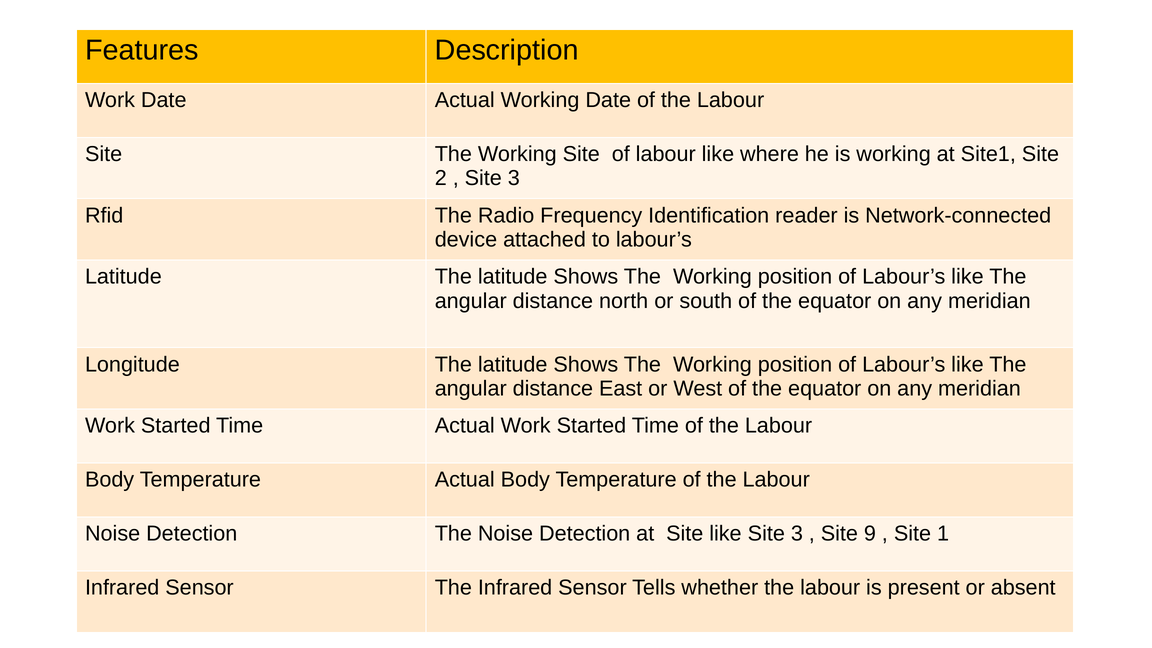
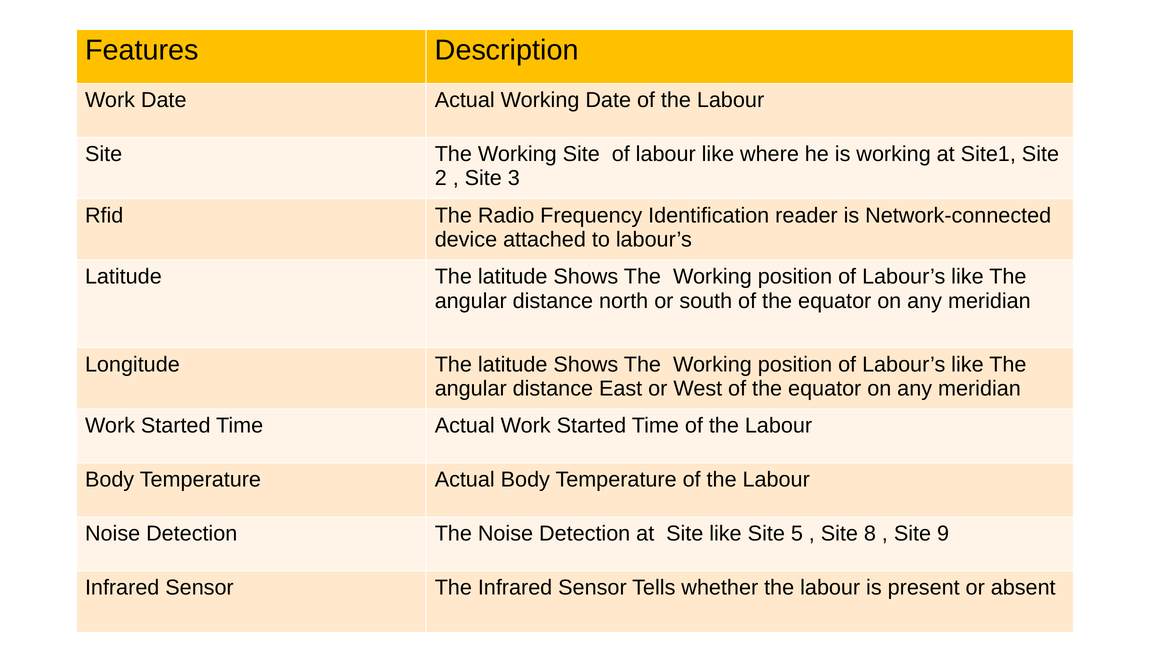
like Site 3: 3 -> 5 (797, 534)
9: 9 -> 8 (870, 534)
1: 1 -> 9 (943, 534)
